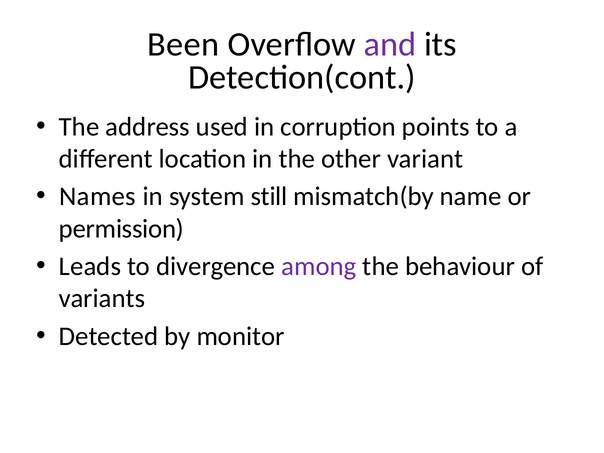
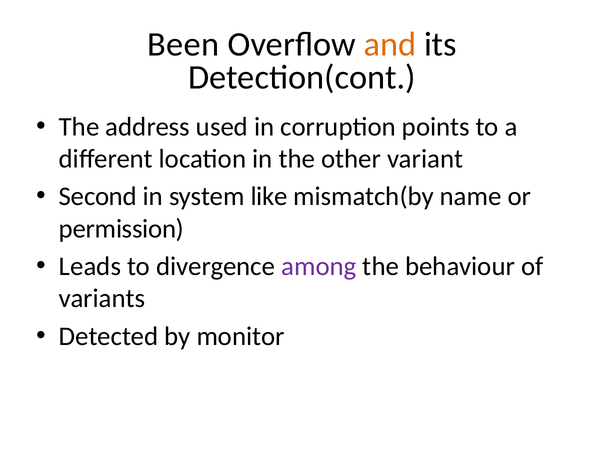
and colour: purple -> orange (390, 45)
Names: Names -> Second (98, 197)
still: still -> like (269, 197)
